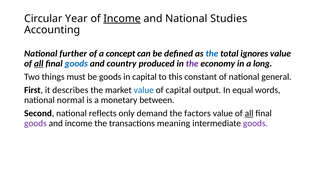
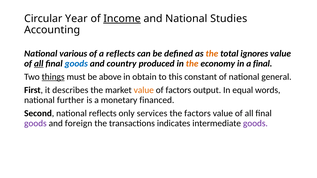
further: further -> various (73, 54)
a concept: concept -> reflects (120, 54)
the colour: blue -> orange (212, 54)
the colour: purple -> orange (192, 64)
a long: long -> final (263, 64)
things underline: none -> present (53, 77)
be goods: goods -> above (110, 77)
in capital: capital -> obtain (144, 77)
value colour: blue -> orange (144, 90)
of capital: capital -> factors (178, 90)
normal: normal -> further (71, 100)
between: between -> financed (157, 100)
demand: demand -> services (152, 113)
all underline: present -> none (249, 113)
and income: income -> foreign (79, 123)
meaning: meaning -> indicates (174, 123)
